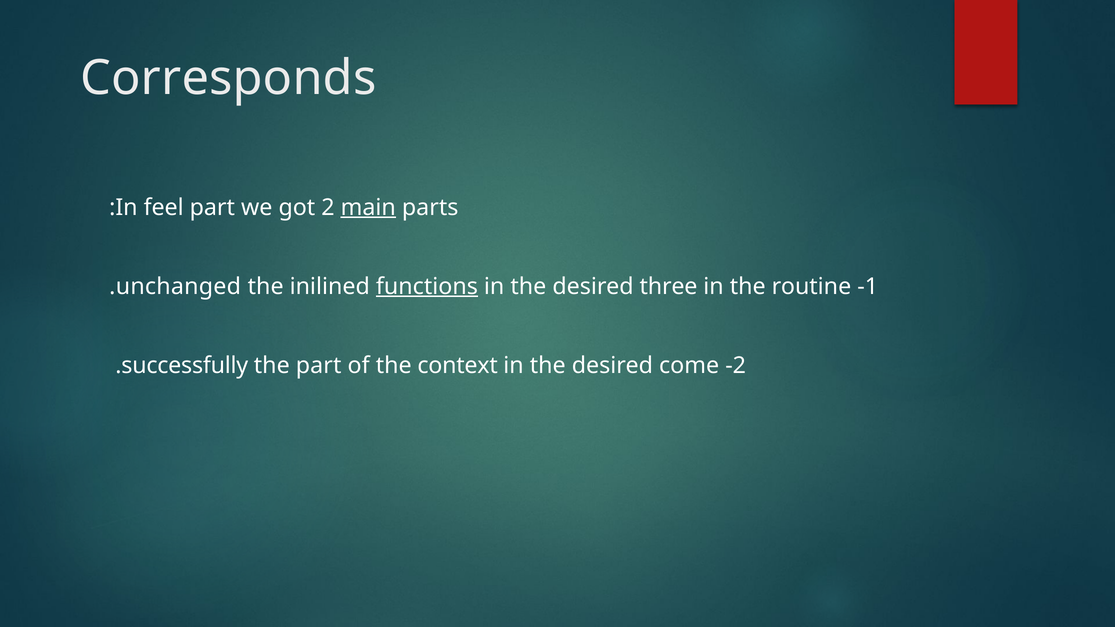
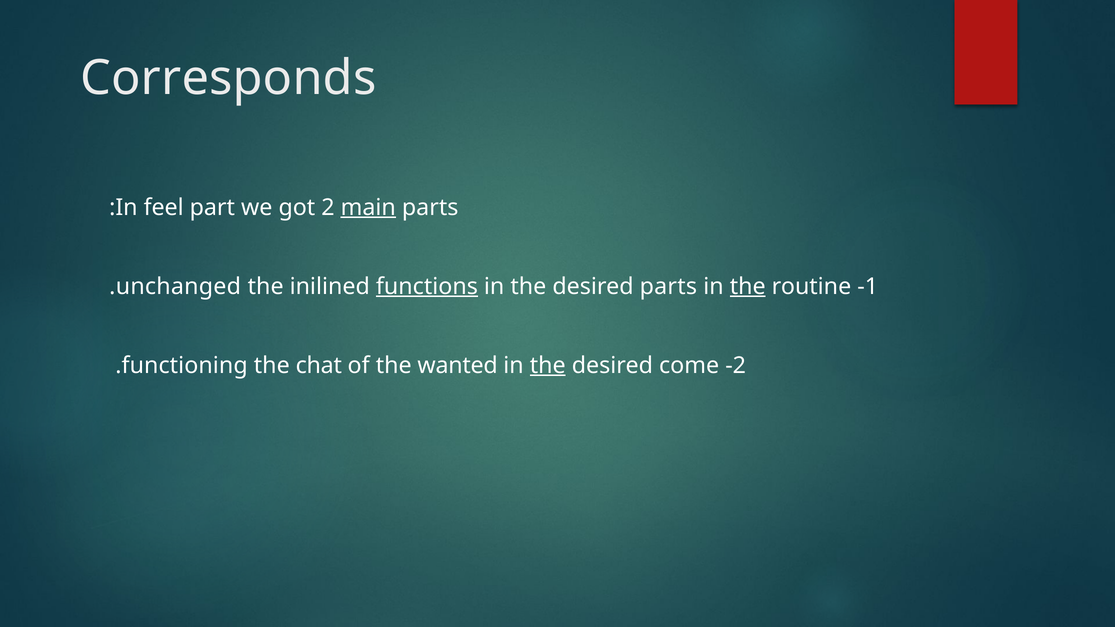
desired three: three -> parts (668, 287)
the underline: none -> present (748, 287)
successfully: successfully -> functioning (185, 366)
the part: part -> chat (319, 366)
context: context -> wanted (458, 366)
the underline: none -> present (548, 366)
